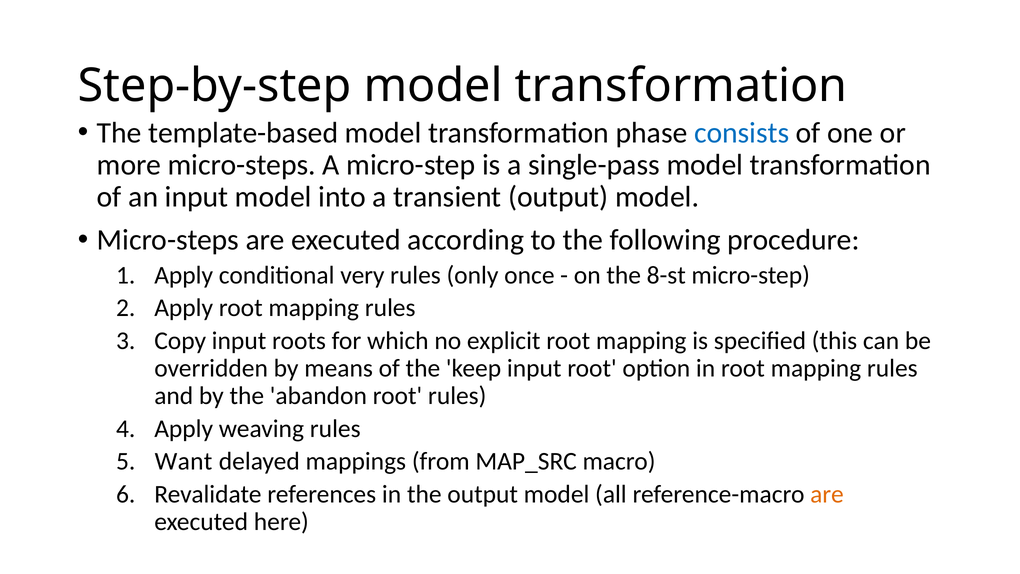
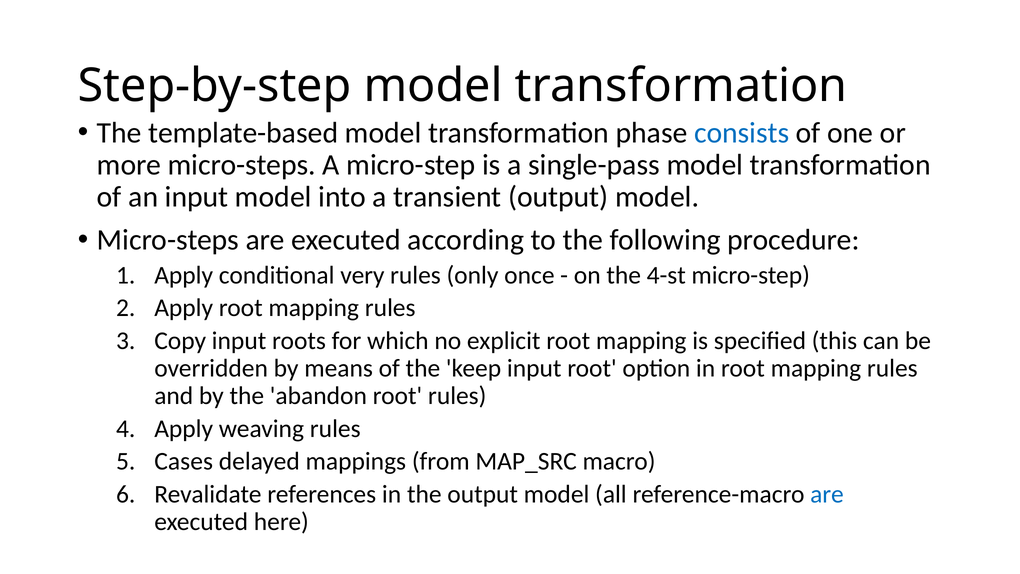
8-st: 8-st -> 4-st (666, 275)
Want: Want -> Cases (184, 461)
are colour: orange -> blue (827, 494)
